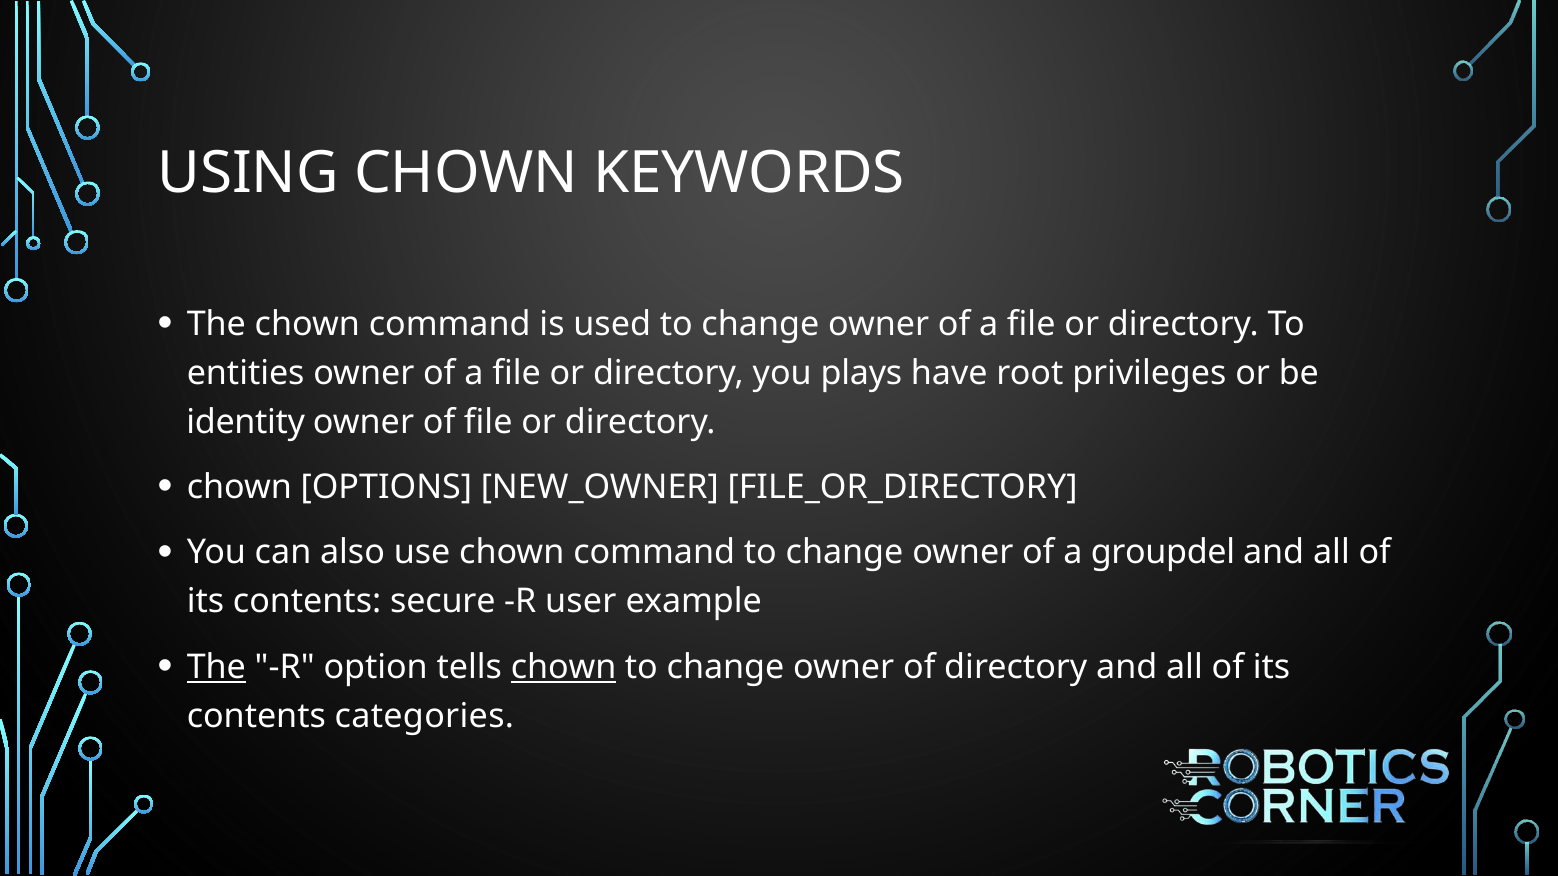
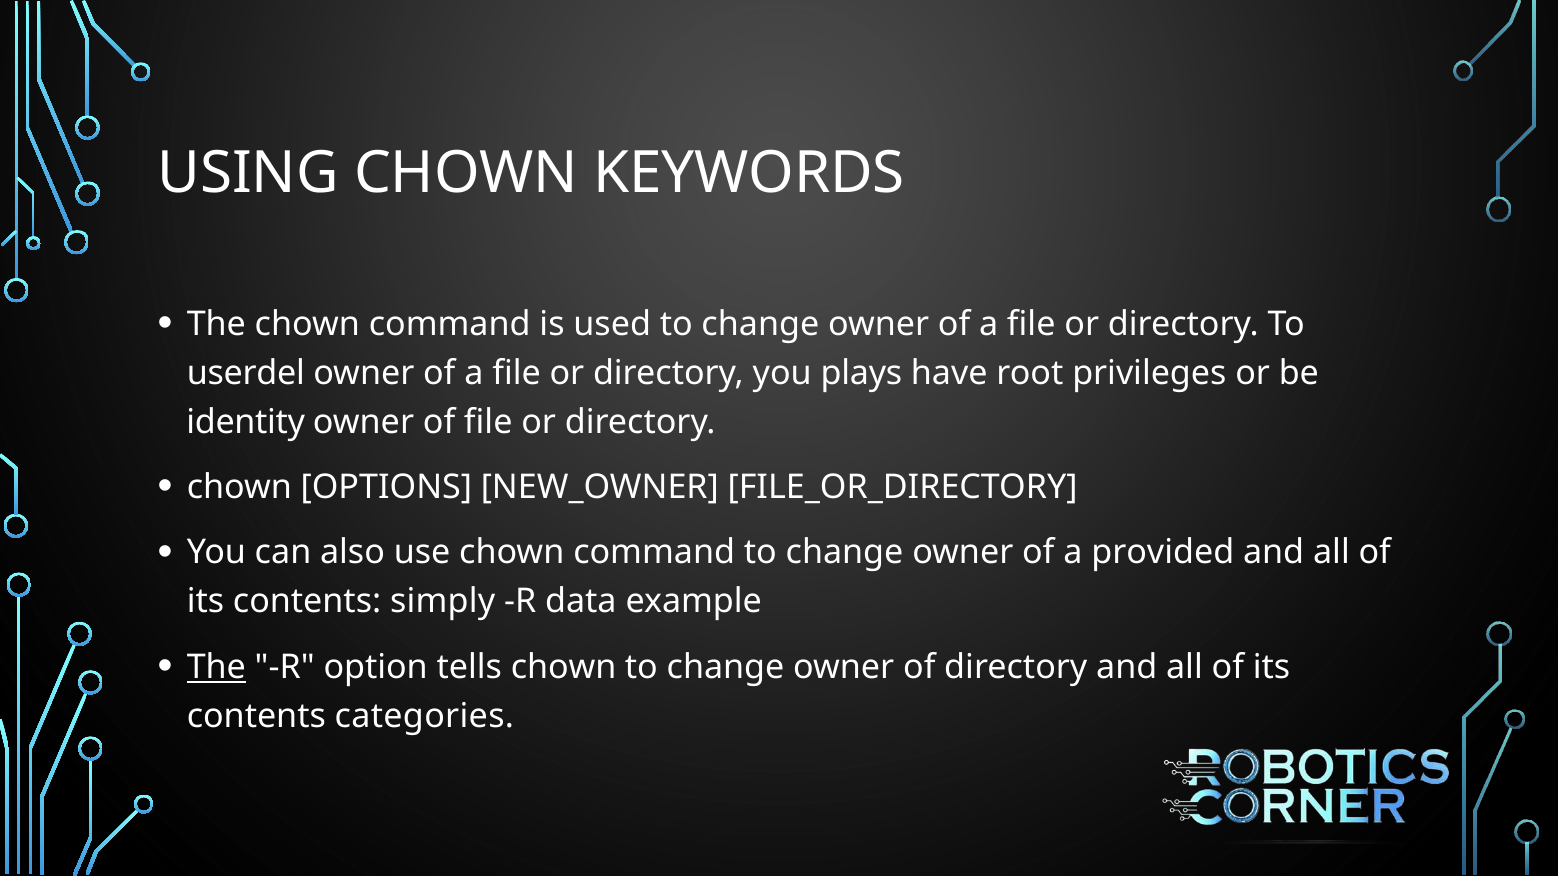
entities: entities -> userdel (246, 373)
groupdel: groupdel -> provided (1163, 553)
secure: secure -> simply (443, 602)
user: user -> data (581, 602)
chown underline: present -> none (564, 667)
